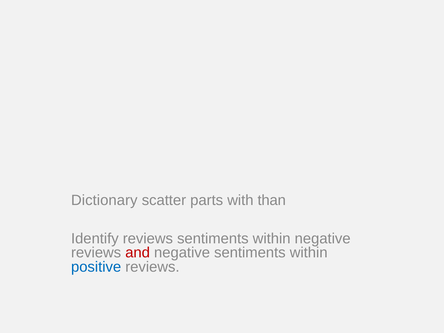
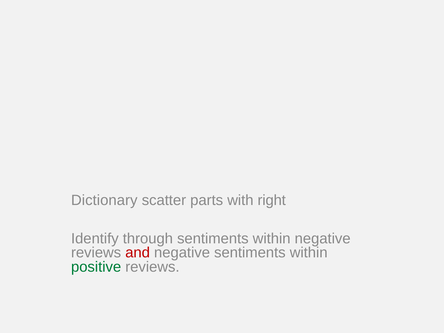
than: than -> right (272, 200)
Identify reviews: reviews -> through (148, 239)
positive colour: blue -> green (96, 267)
